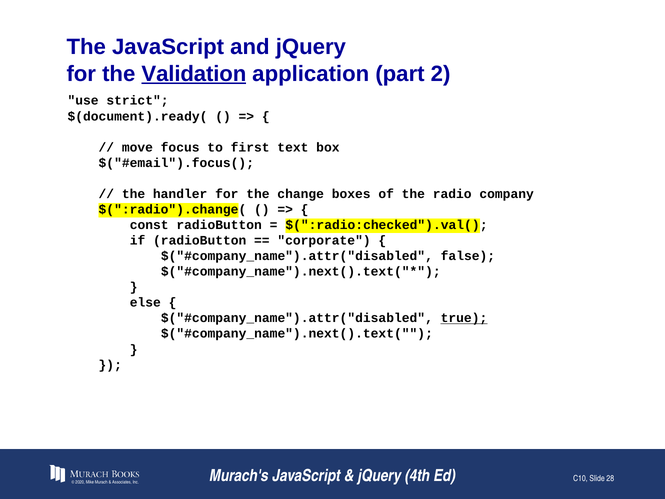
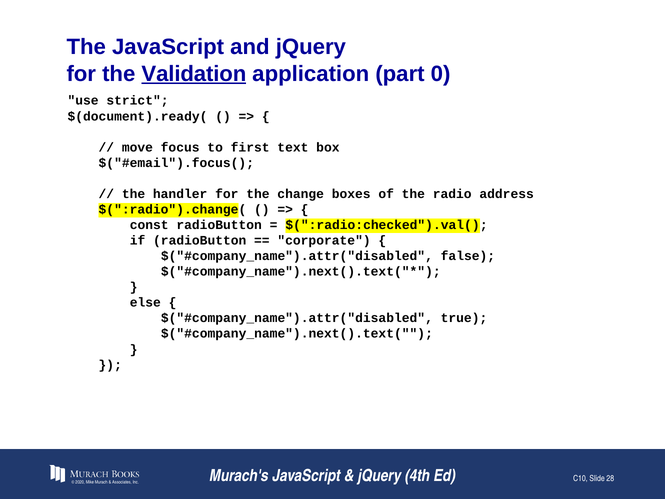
2: 2 -> 0 (441, 74)
company: company -> address (507, 194)
true underline: present -> none (464, 318)
